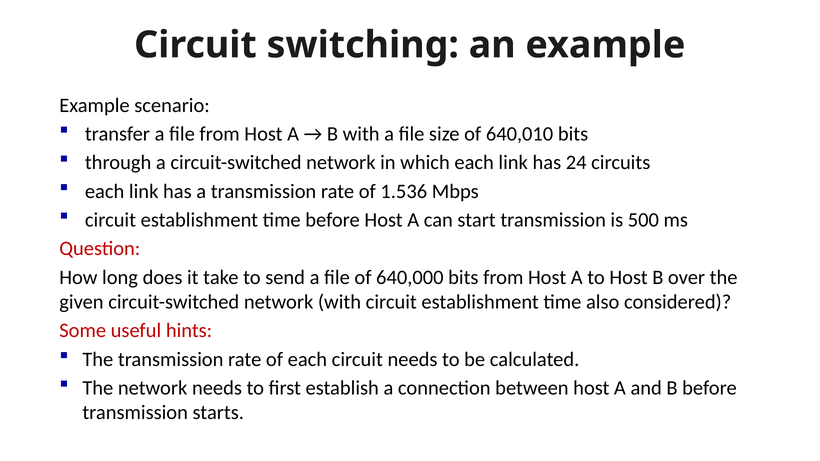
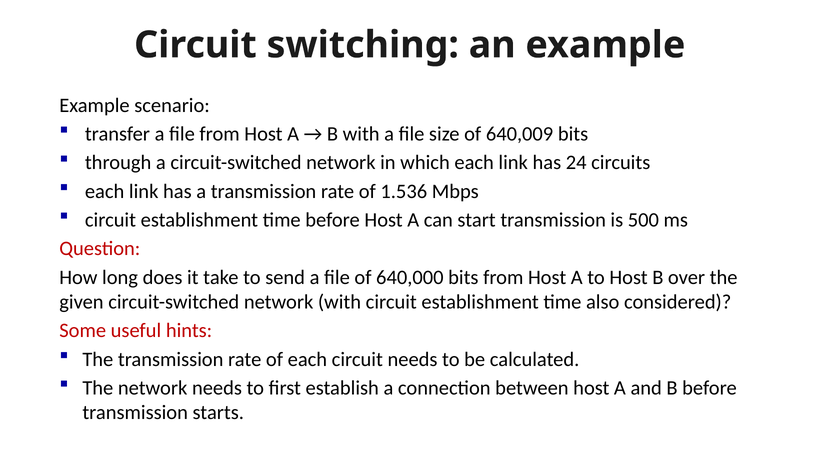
640,010: 640,010 -> 640,009 (520, 134)
